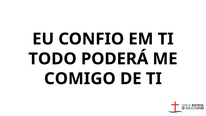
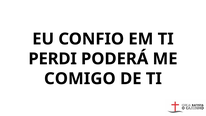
TODO: TODO -> PERDI (53, 59)
